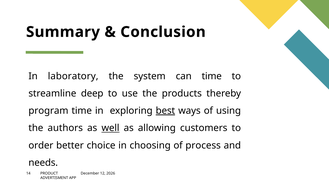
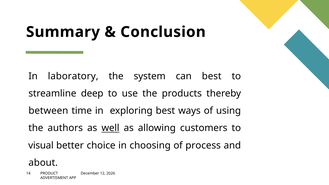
can time: time -> best (212, 76)
program: program -> between (48, 111)
best underline: present -> none (165, 111)
order: order -> visual (41, 145)
needs: needs -> about (43, 163)
